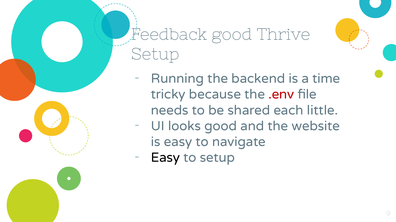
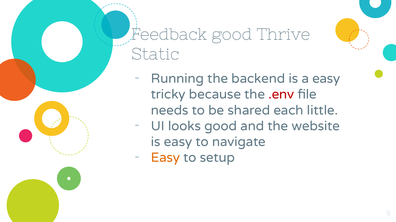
Setup: Setup -> Static (155, 54)
a time: time -> easy (326, 79)
Easy colour: black -> orange (165, 158)
